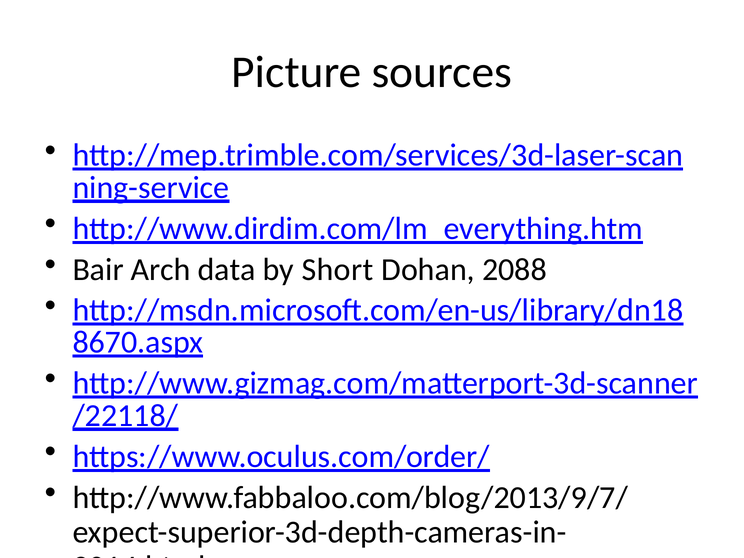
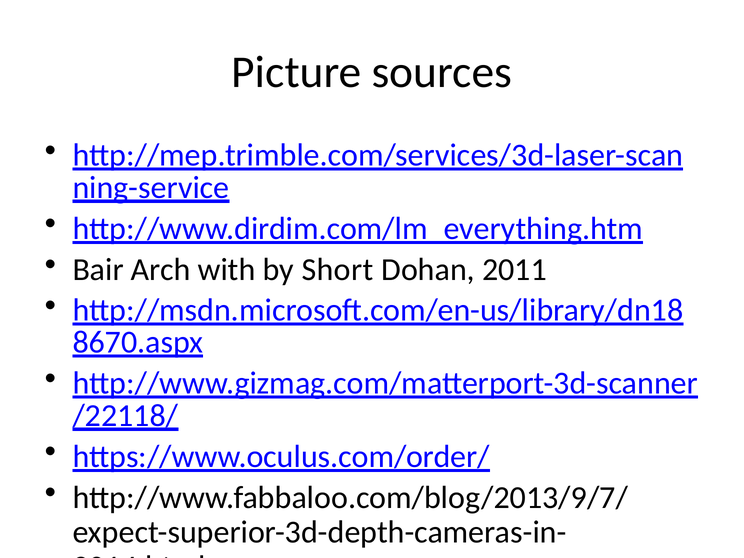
data: data -> with (227, 270)
2088: 2088 -> 2011 (514, 270)
